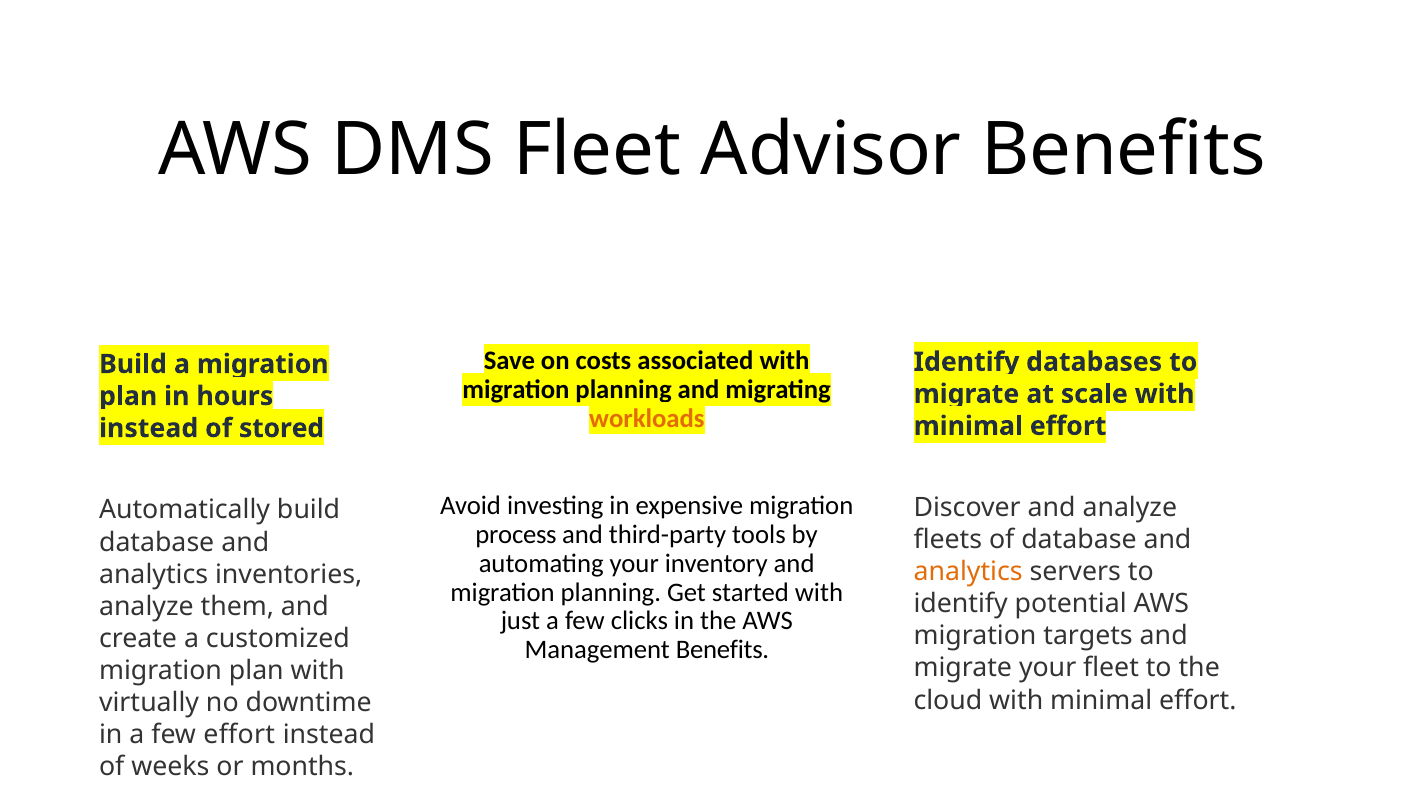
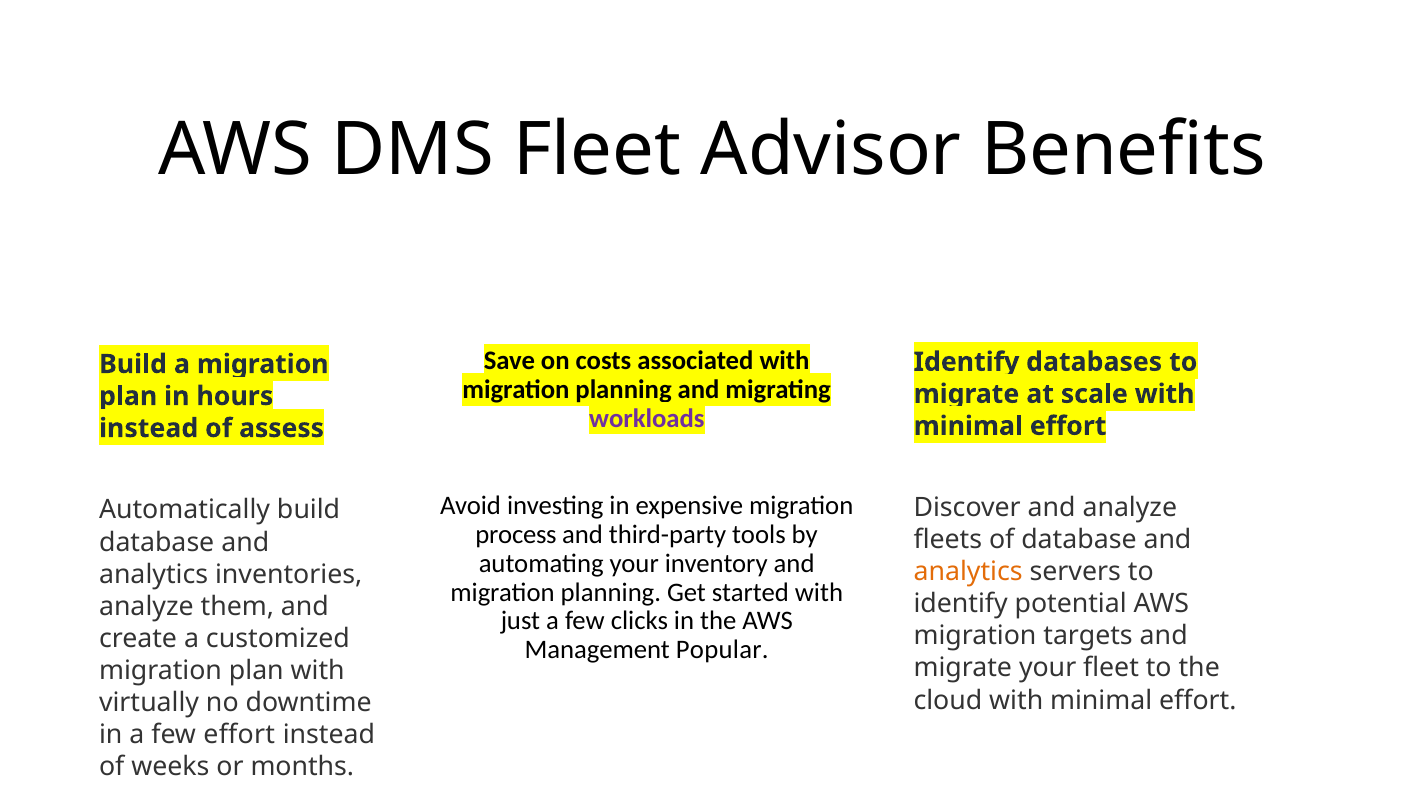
workloads colour: orange -> purple (647, 419)
stored: stored -> assess (282, 429)
Management Benefits: Benefits -> Popular (722, 650)
